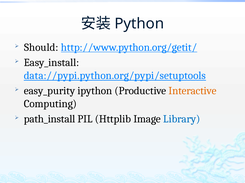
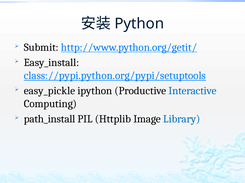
Should: Should -> Submit (41, 48)
data://pypi.python.org/pypi/setuptools: data://pypi.python.org/pypi/setuptools -> class://pypi.python.org/pypi/setuptools (115, 76)
easy_purity: easy_purity -> easy_pickle (49, 91)
Interactive colour: orange -> blue (193, 91)
